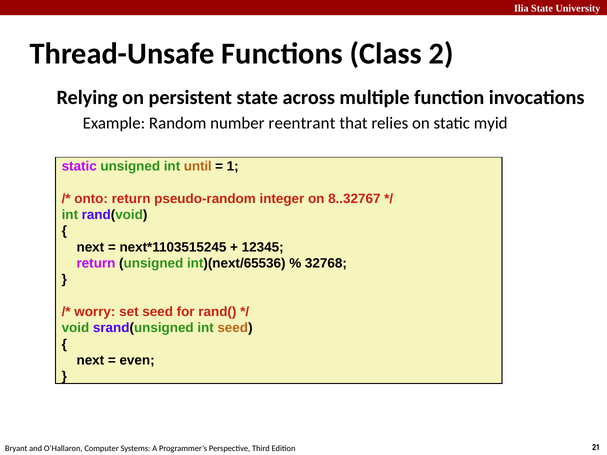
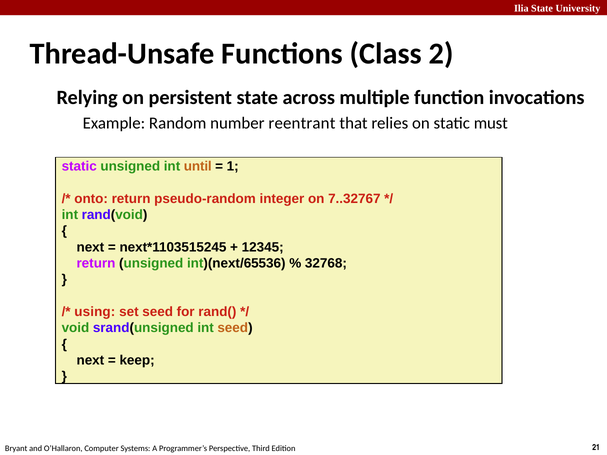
myid: myid -> must (491, 123)
8..32767: 8..32767 -> 7..32767 (354, 199)
worry: worry -> using (95, 312)
even: even -> keep (137, 361)
